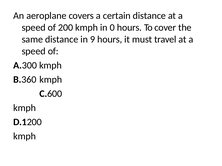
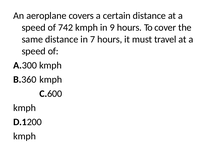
200: 200 -> 742 (66, 28)
0: 0 -> 9 (112, 28)
9: 9 -> 7 (93, 39)
